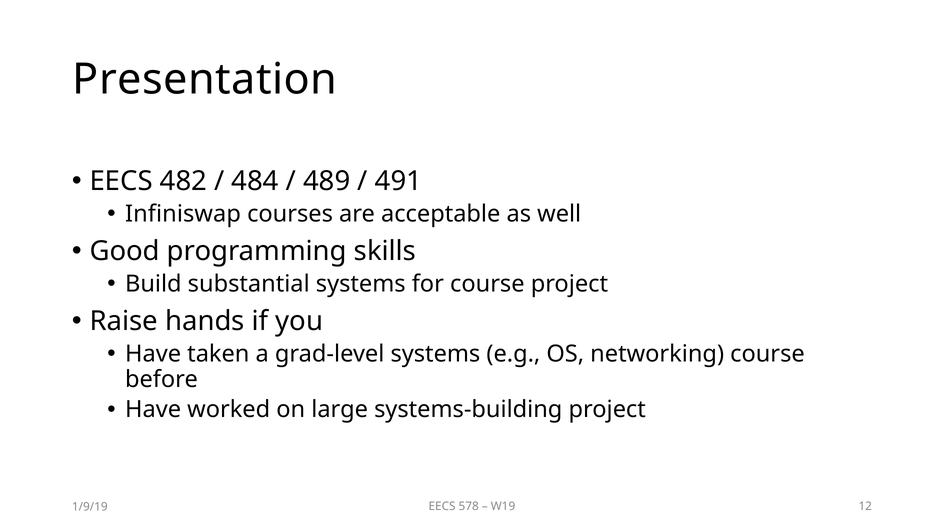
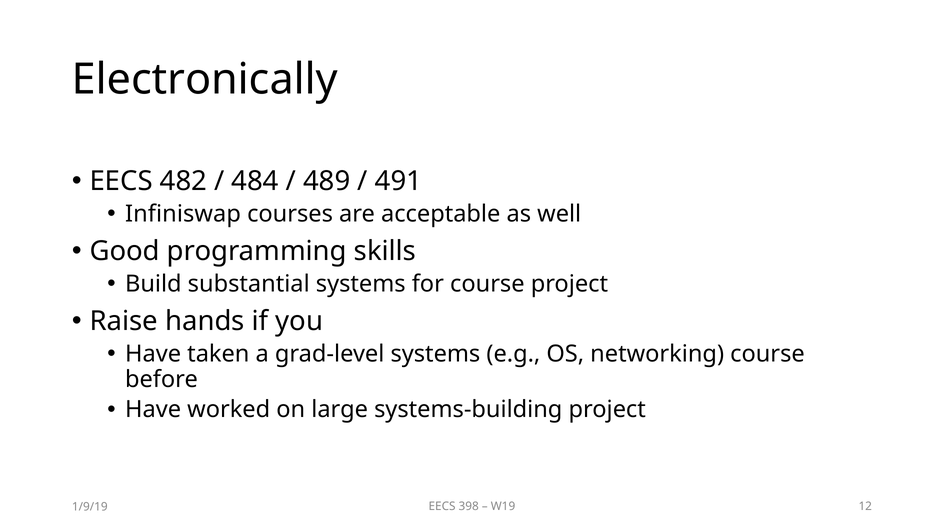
Presentation: Presentation -> Electronically (205, 79)
578: 578 -> 398 (469, 506)
